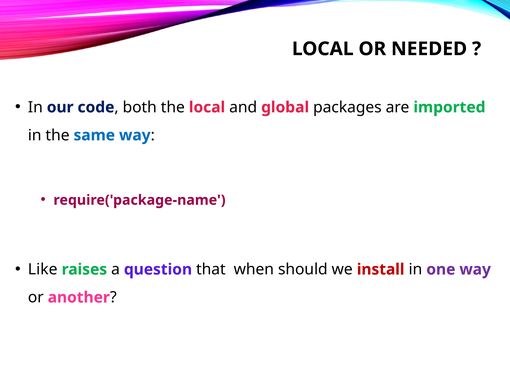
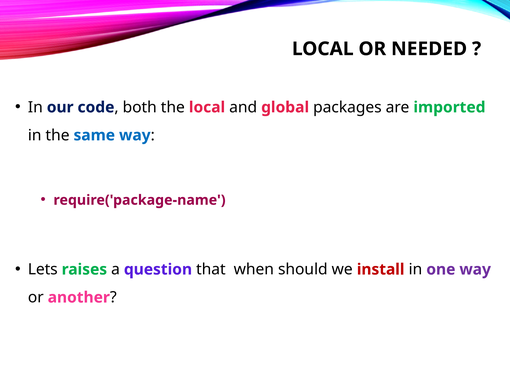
Like: Like -> Lets (43, 270)
